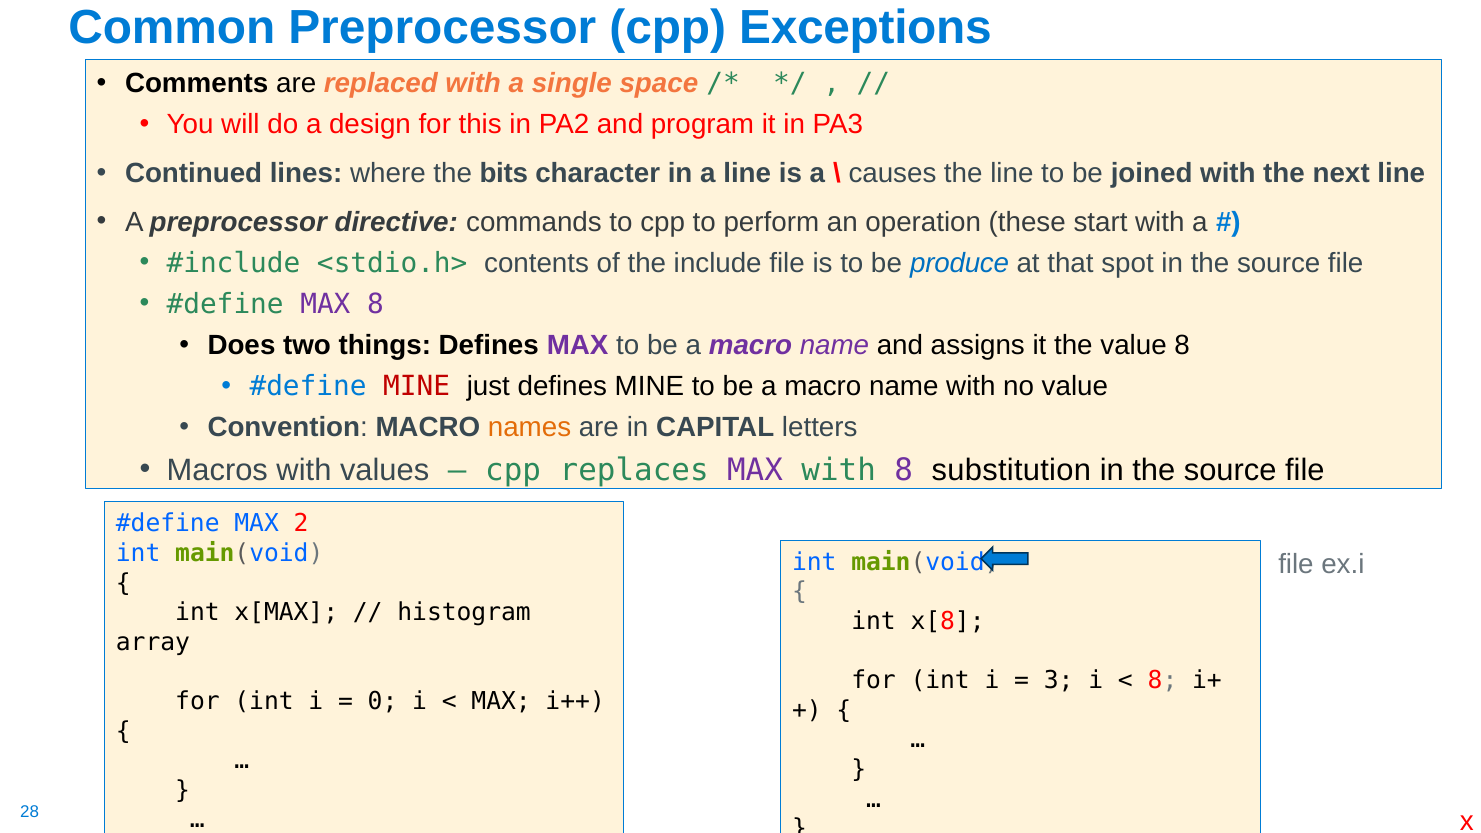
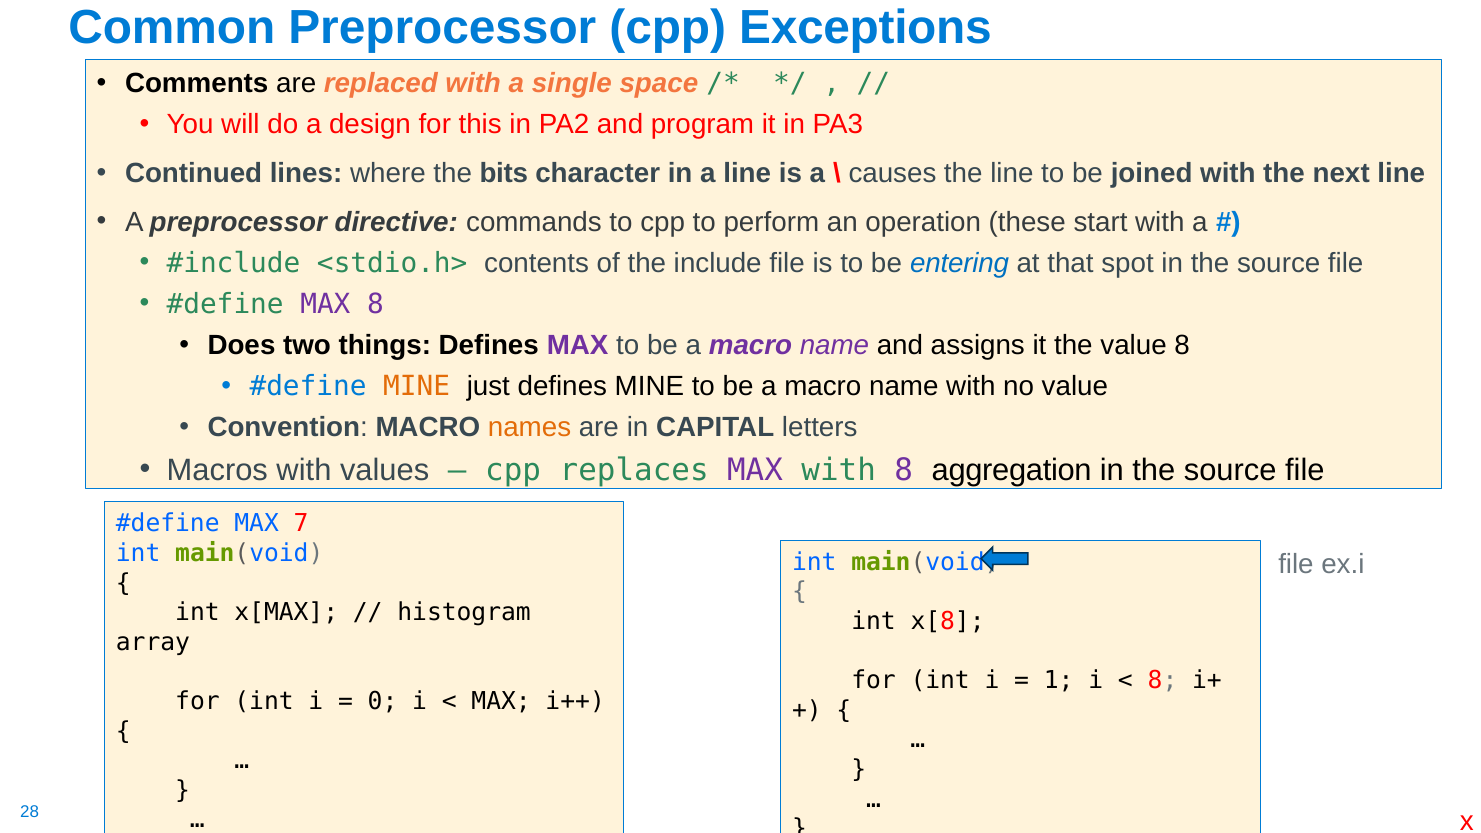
produce: produce -> entering (960, 263)
MINE colour: red -> orange (417, 386)
substitution: substitution -> aggregation (1012, 470)
2: 2 -> 7 (301, 524)
3: 3 -> 1 (1059, 681)
